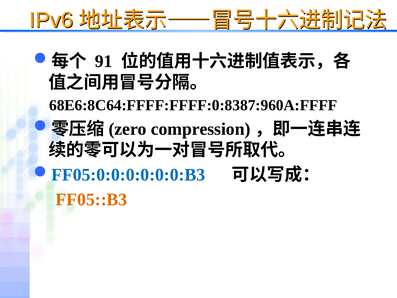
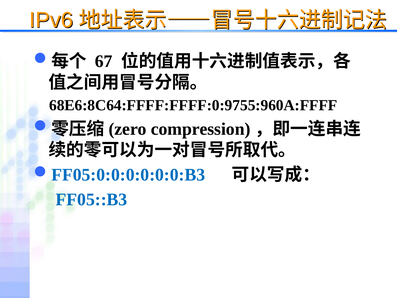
91: 91 -> 67 (104, 61)
68E6:8C64:FFFF:FFFF:0:8387:960A:FFFF: 68E6:8C64:FFFF:FFFF:0:8387:960A:FFFF -> 68E6:8C64:FFFF:FFFF:0:9755:960A:FFFF (193, 105)
FF05::B3 colour: orange -> blue (91, 199)
